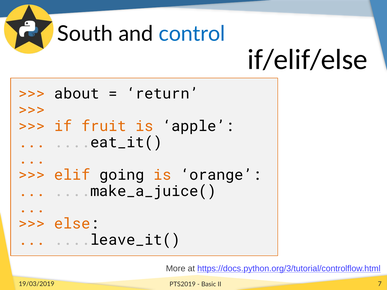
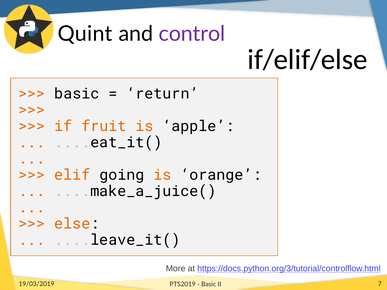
South: South -> Quint (85, 34)
control colour: blue -> purple (192, 34)
about: about -> basic (77, 94)
